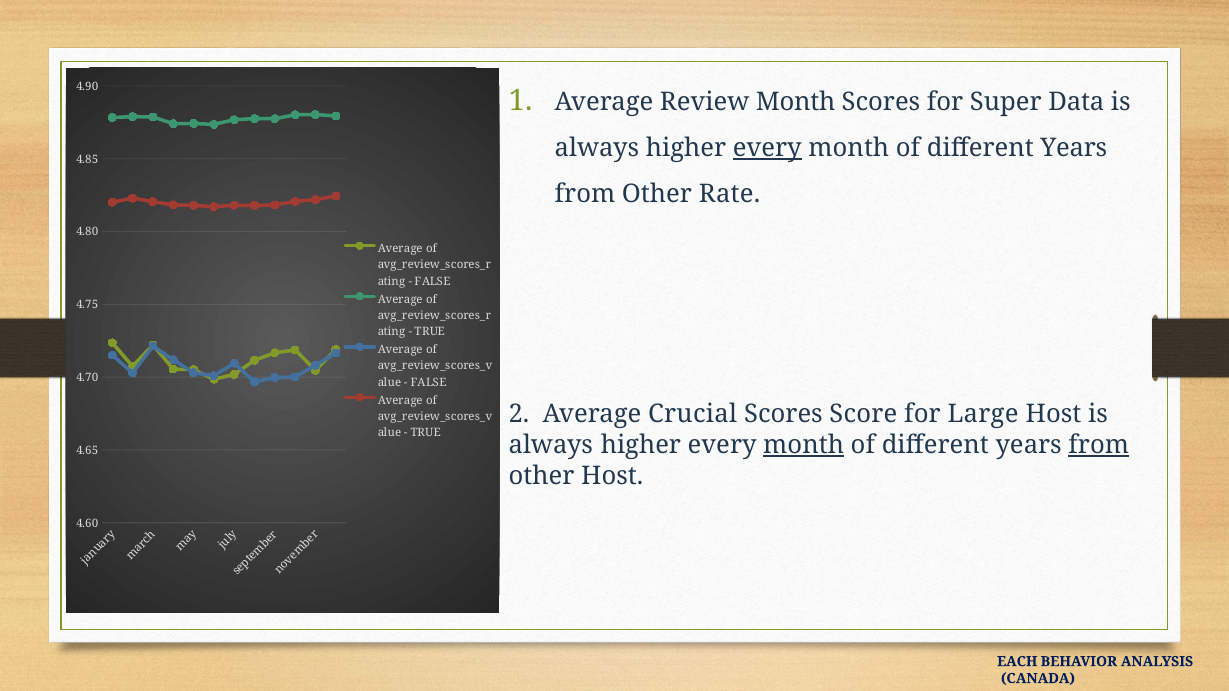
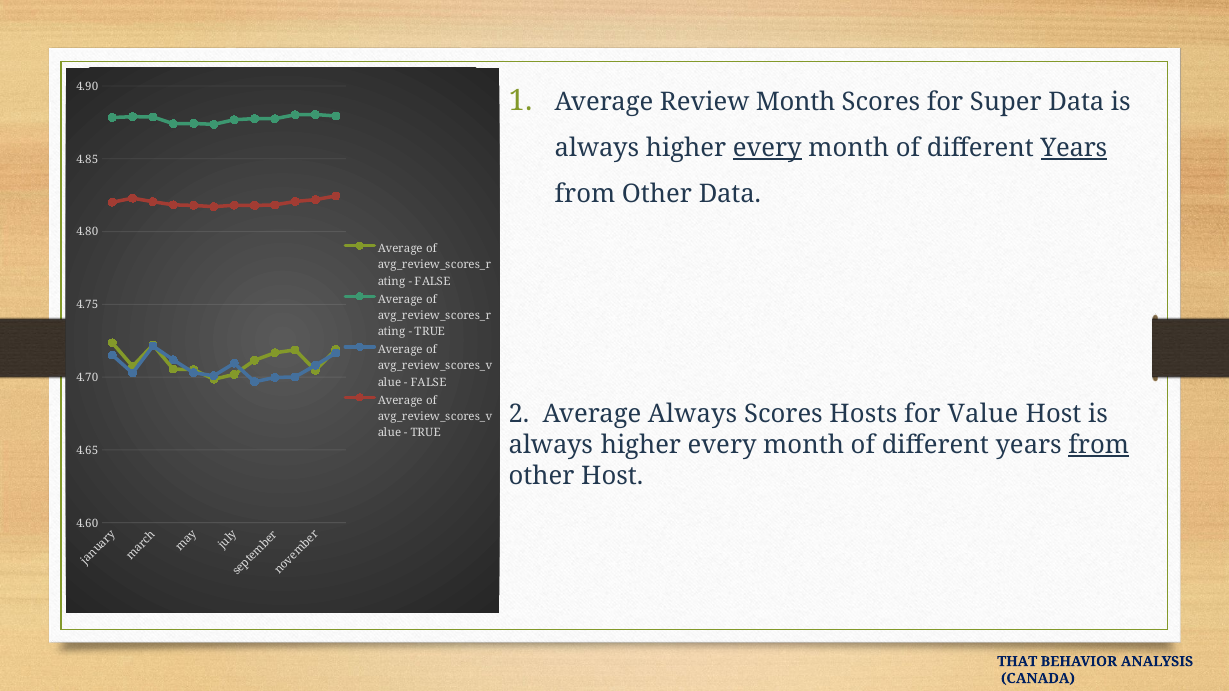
Years underline: none -> present (1074, 148)
Other Rate: Rate -> Data (730, 194)
Crucial: Crucial -> Always (693, 415)
Score: Score -> Hosts (863, 415)
Large: Large -> Value (983, 415)
month underline: present -> none (804, 445)
EACH: EACH -> THAT (1017, 662)
